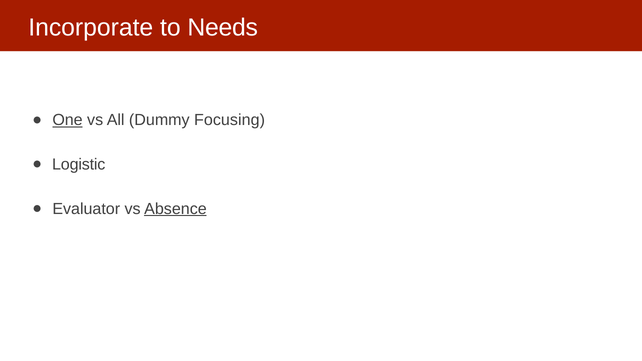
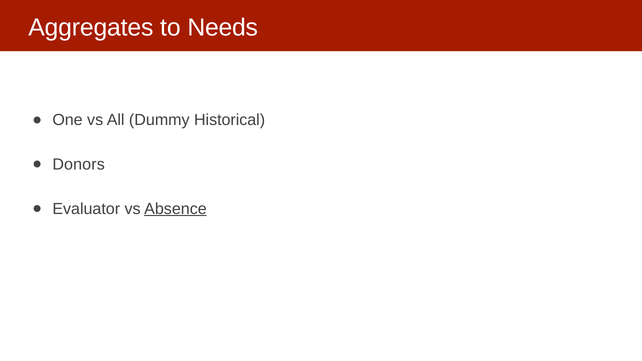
Incorporate: Incorporate -> Aggregates (91, 28)
One underline: present -> none (68, 120)
Focusing: Focusing -> Historical (230, 120)
Logistic: Logistic -> Donors (79, 165)
